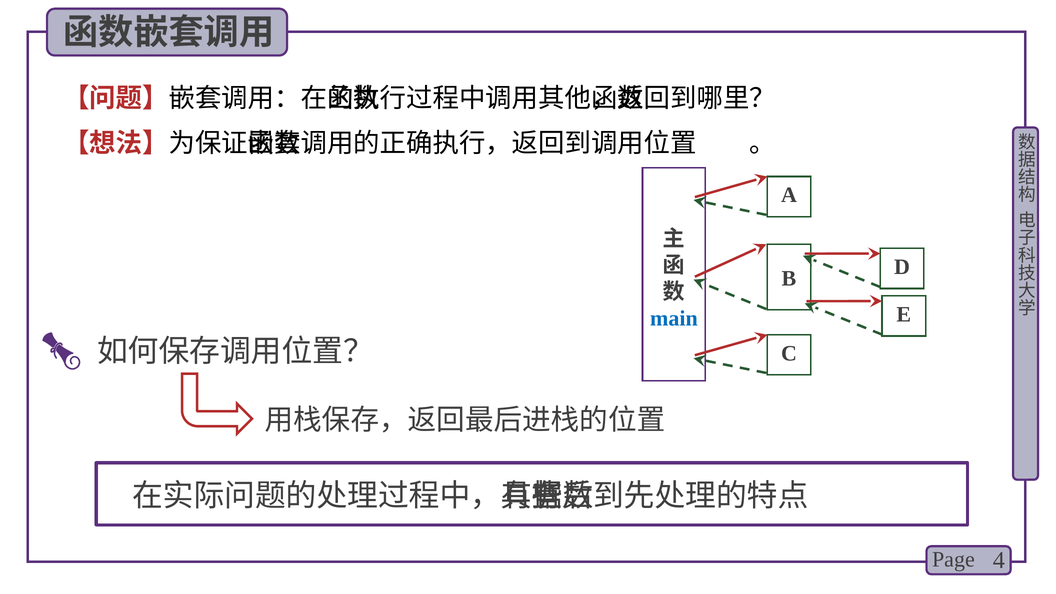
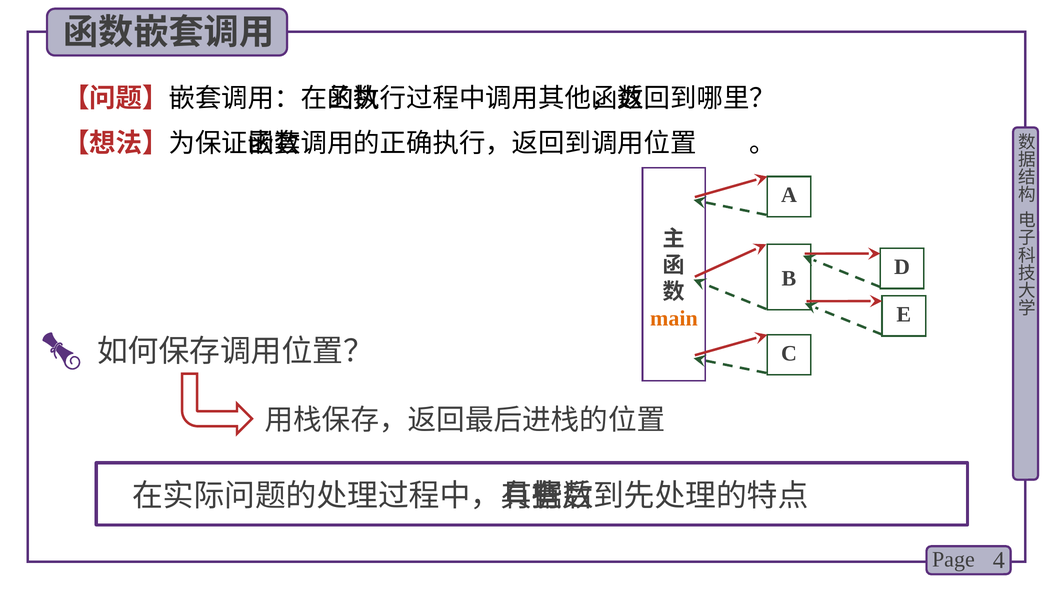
main colour: blue -> orange (674, 318)
